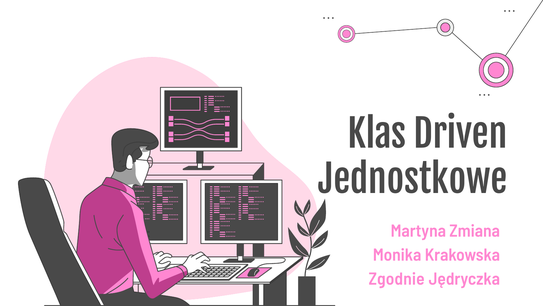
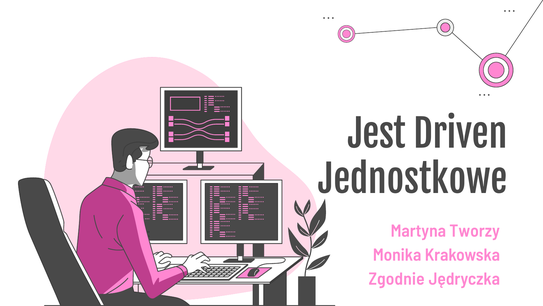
Klas: Klas -> Jest (377, 135)
Zmiana: Zmiana -> Tworzy (475, 231)
